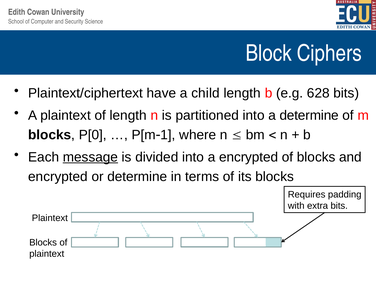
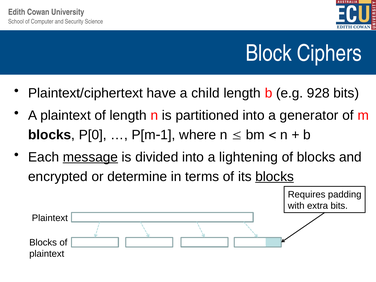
628: 628 -> 928 (318, 93)
a determine: determine -> generator (309, 115)
a encrypted: encrypted -> lightening (249, 157)
blocks underline: none -> present (275, 177)
